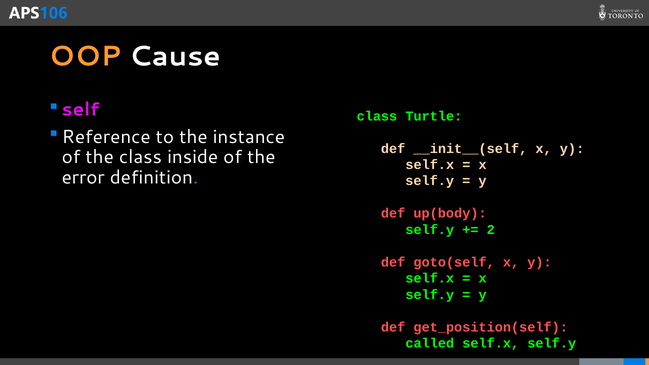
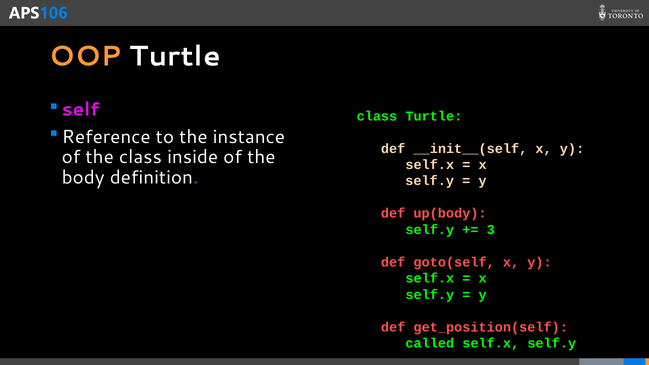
OOP Cause: Cause -> Turtle (175, 56)
error: error -> body (83, 178)
2: 2 -> 3 (491, 230)
